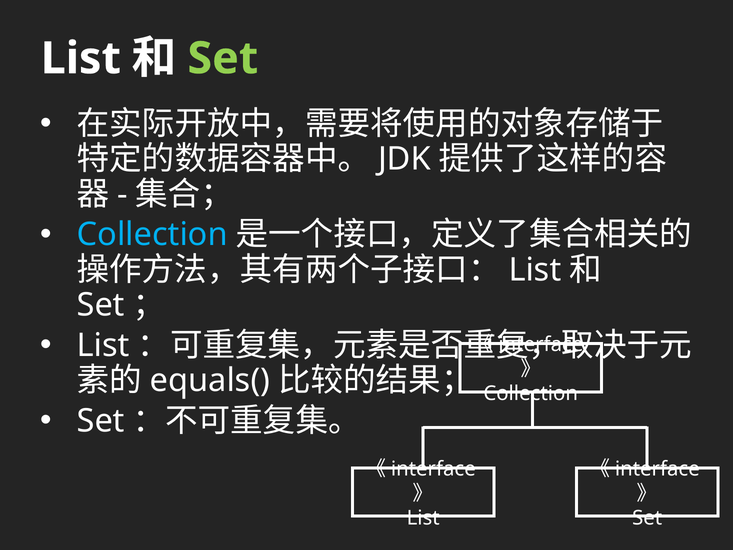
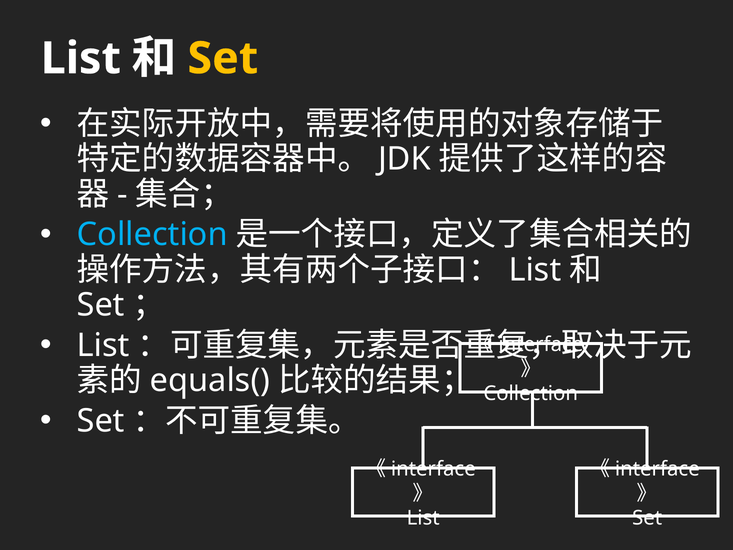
Set colour: light green -> yellow (223, 58)
